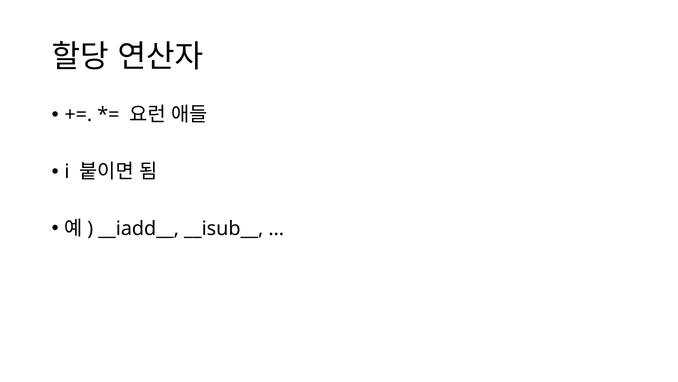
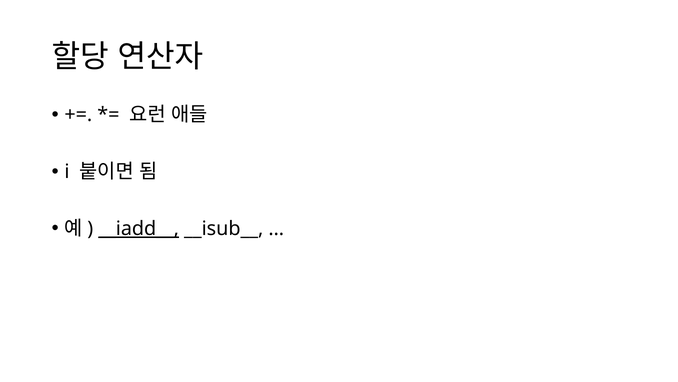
__iadd__ underline: none -> present (139, 228)
